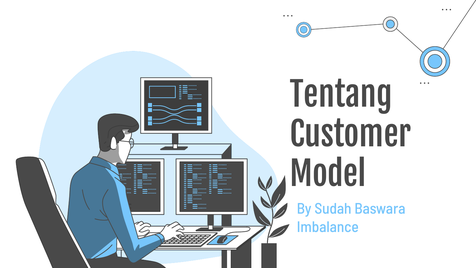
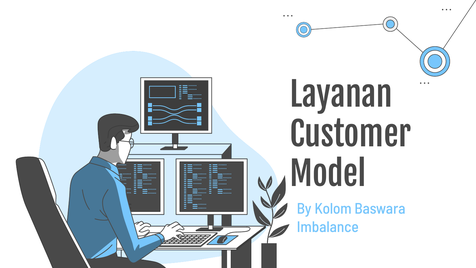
Tentang: Tentang -> Layanan (341, 96)
Sudah: Sudah -> Kolom (333, 209)
